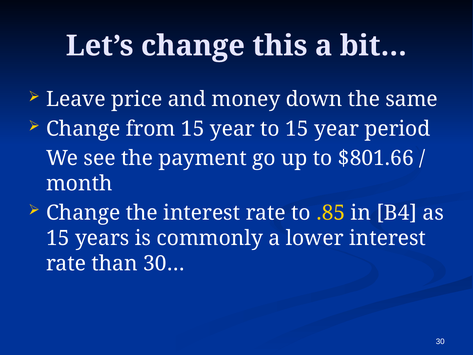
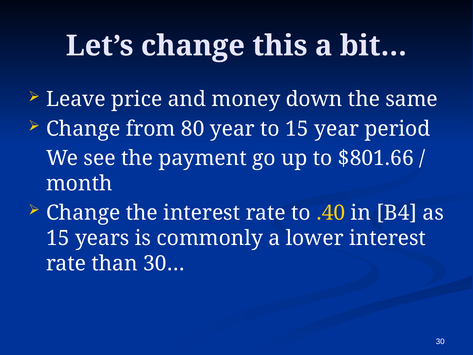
from 15: 15 -> 80 (193, 129)
.85: .85 -> .40 (331, 213)
